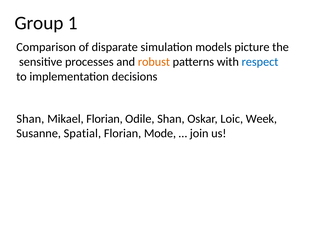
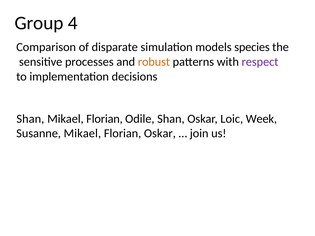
1: 1 -> 4 (73, 23)
picture: picture -> species (252, 47)
respect colour: blue -> purple (260, 62)
Susanne Spatial: Spatial -> Mikael (82, 134)
Florian Mode: Mode -> Oskar (160, 134)
